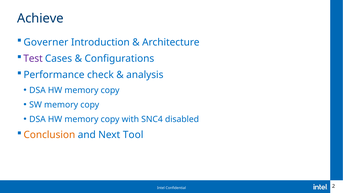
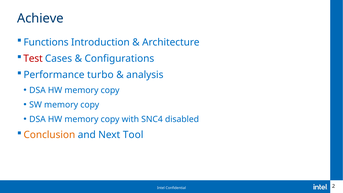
Governer: Governer -> Functions (46, 42)
Test colour: purple -> red (33, 59)
check: check -> turbo (100, 75)
